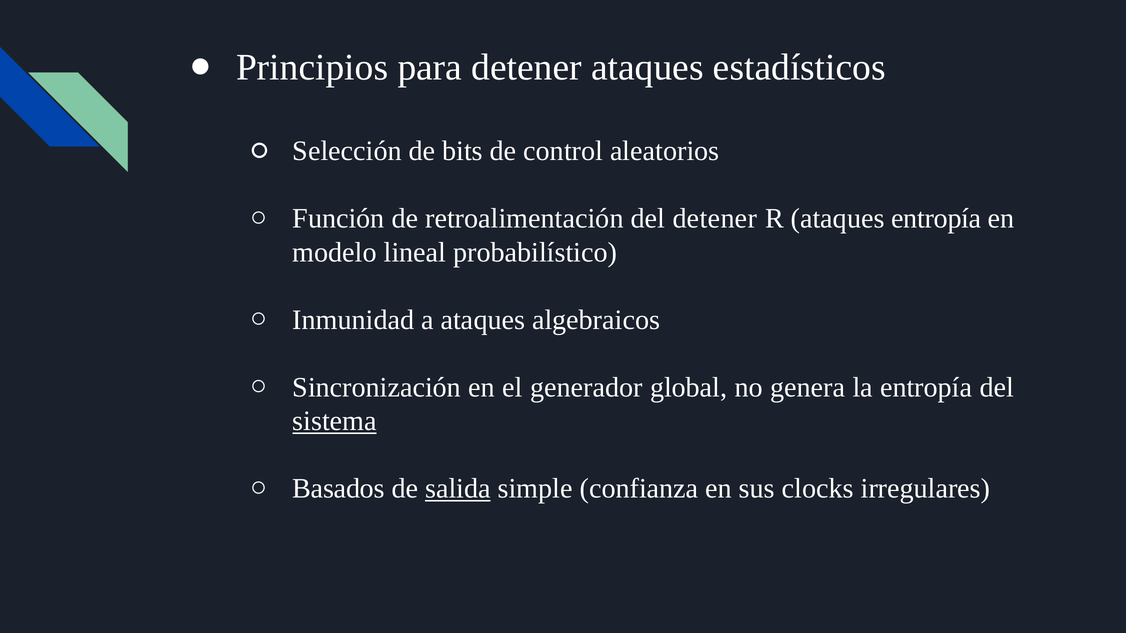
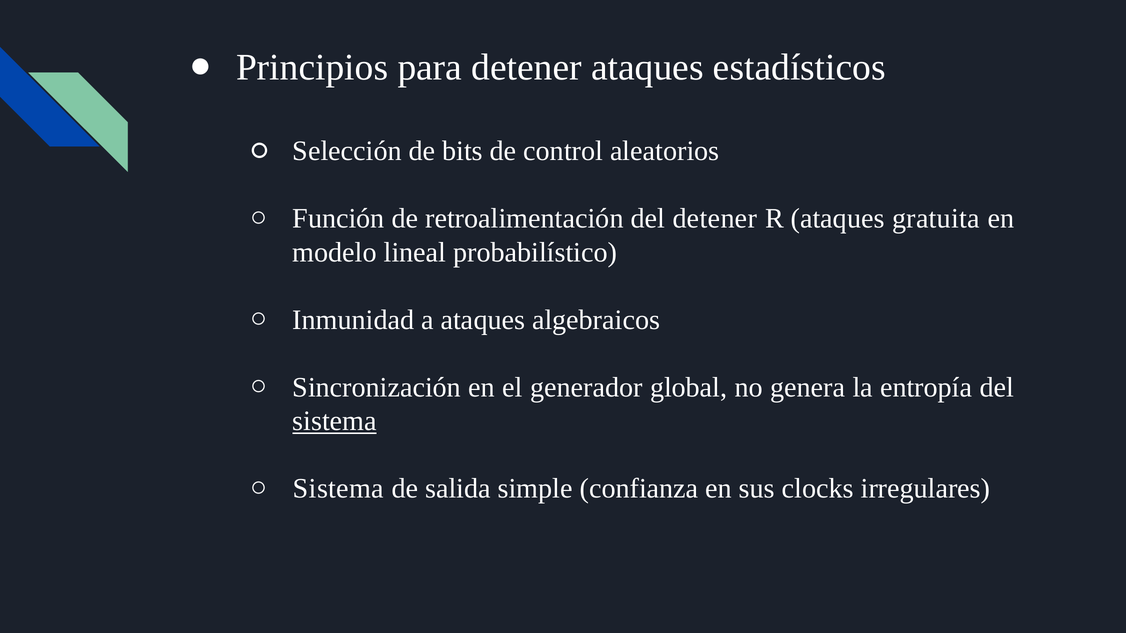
ataques entropía: entropía -> gratuita (936, 219)
Basados: Basados -> Sistema (338, 489)
salida underline: present -> none (458, 489)
